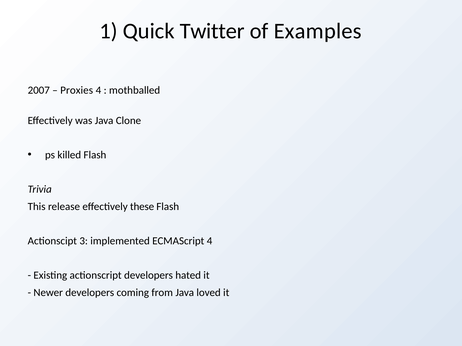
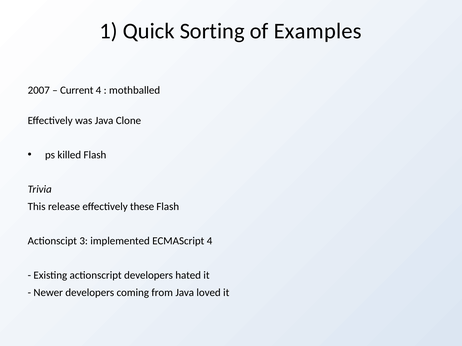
Twitter: Twitter -> Sorting (212, 31)
Proxies: Proxies -> Current (77, 90)
